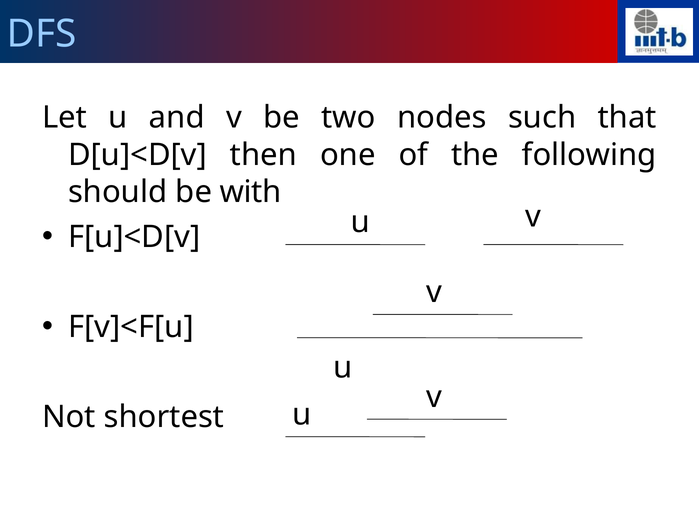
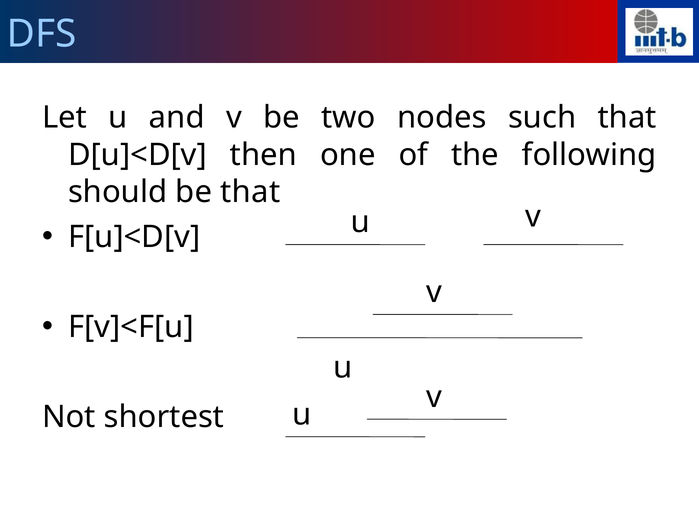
be with: with -> that (250, 192)
